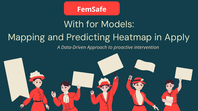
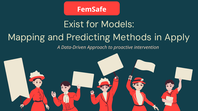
With: With -> Exist (74, 24)
Heatmap: Heatmap -> Methods (132, 37)
